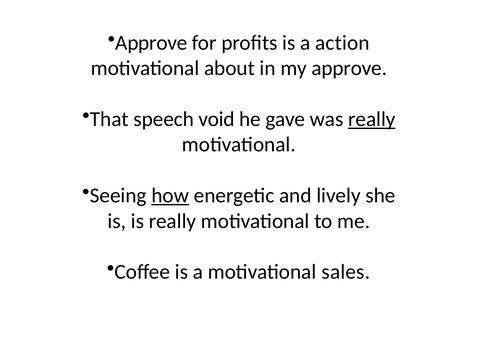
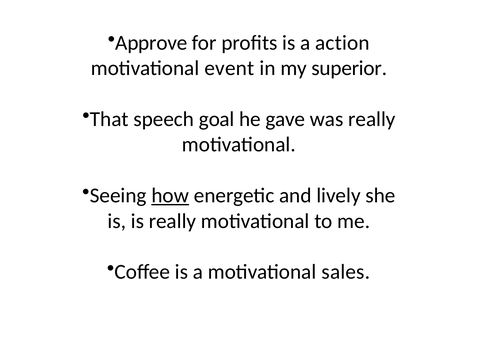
about: about -> event (229, 68)
my approve: approve -> superior (349, 68)
void: void -> goal (217, 119)
really underline: present -> none (372, 119)
